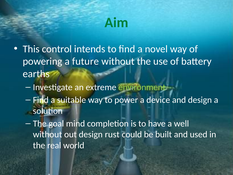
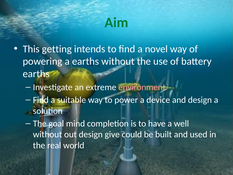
control: control -> getting (57, 49)
a future: future -> earths (86, 61)
environment colour: light green -> pink (142, 87)
rust: rust -> give (112, 134)
